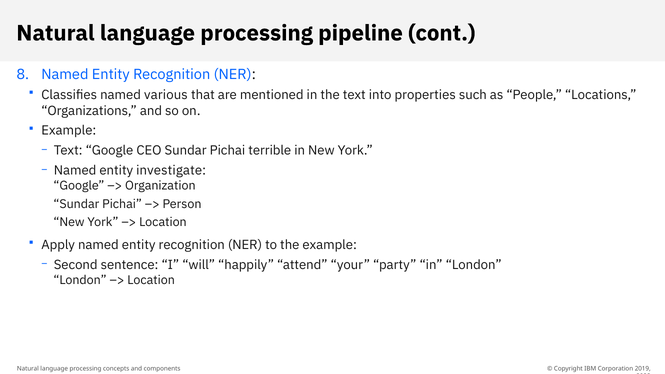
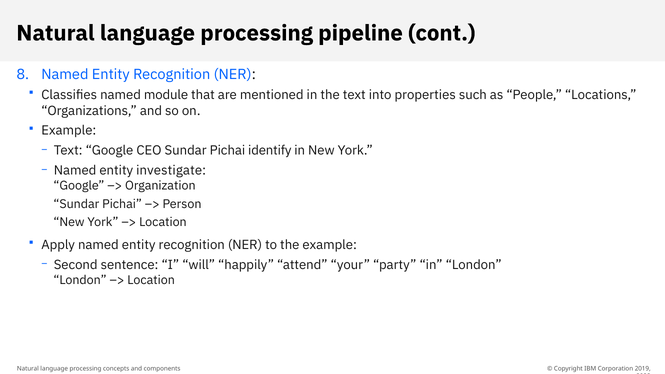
various: various -> module (166, 95)
terrible: terrible -> identify (270, 151)
